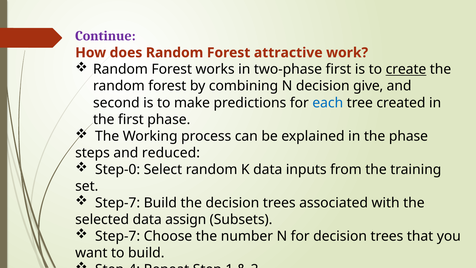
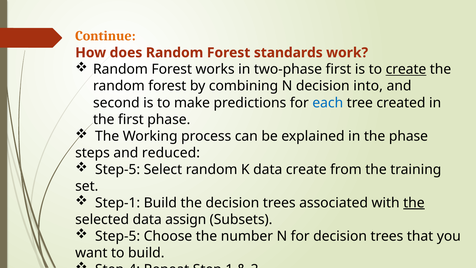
Continue colour: purple -> orange (105, 36)
attractive: attractive -> standards (288, 53)
give: give -> into (368, 86)
Step-0: Step-0 -> Step-5 (118, 169)
data inputs: inputs -> create (306, 169)
Step-7: Step-7 -> Step-1 (118, 203)
the underline: none -> present (414, 203)
Step-7: Step-7 -> Step-5 (118, 236)
